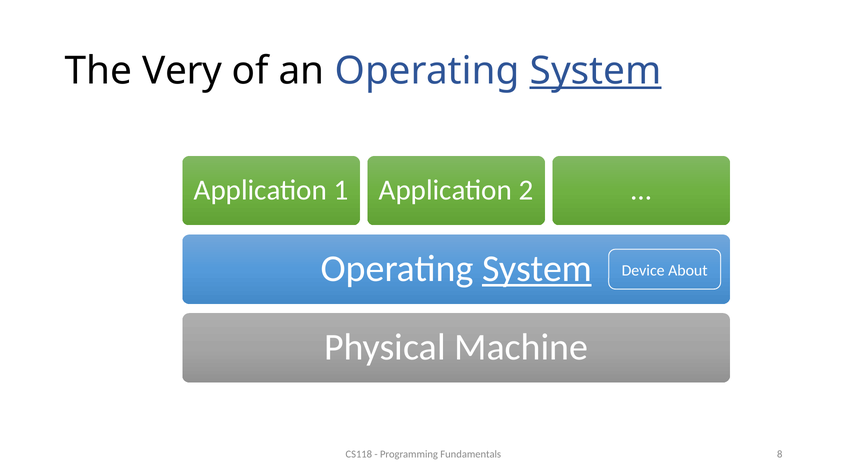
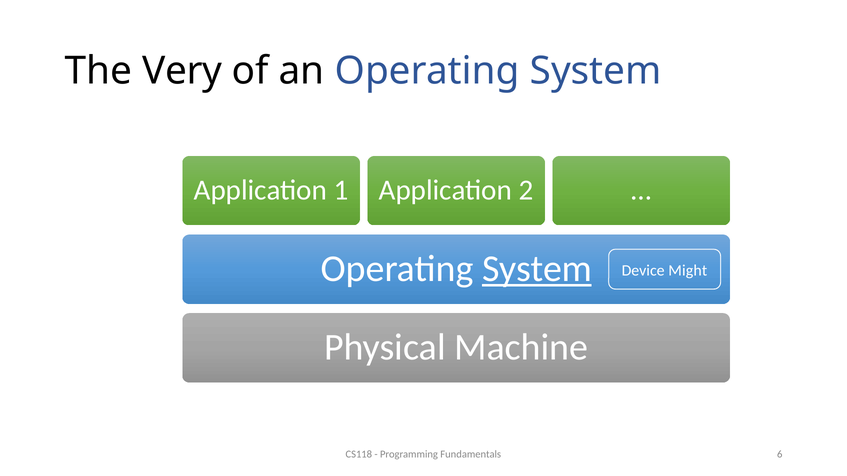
System underline: present -> none (596, 71)
About: About -> Might (688, 271)
8: 8 -> 6 (780, 455)
